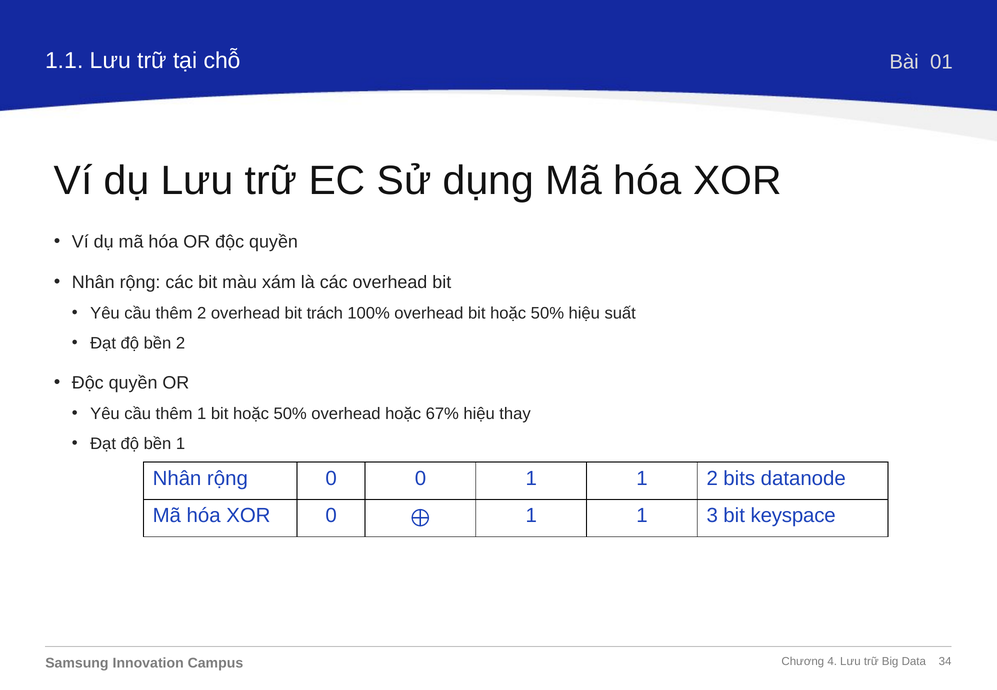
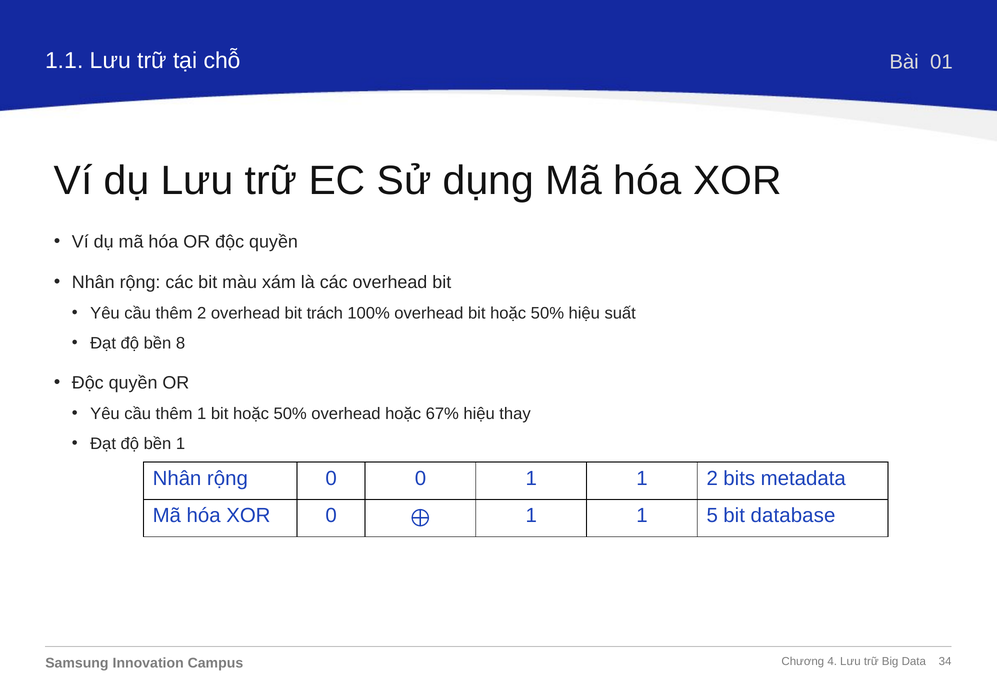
bền 2: 2 -> 8 (181, 343)
datanode: datanode -> metadata (803, 479)
3: 3 -> 5 (712, 516)
keyspace: keyspace -> database (793, 516)
